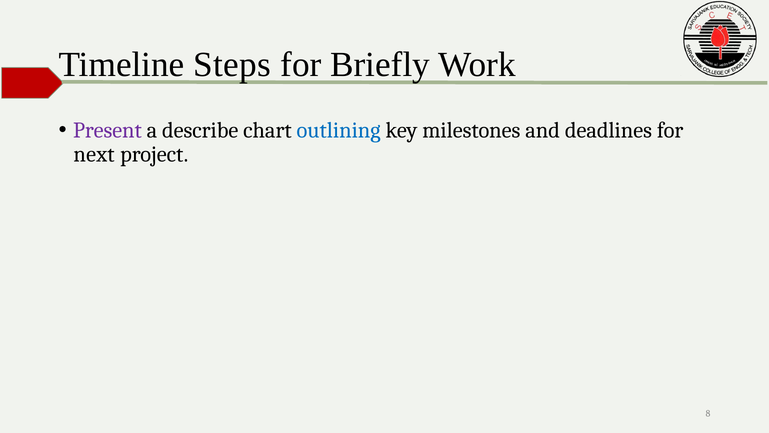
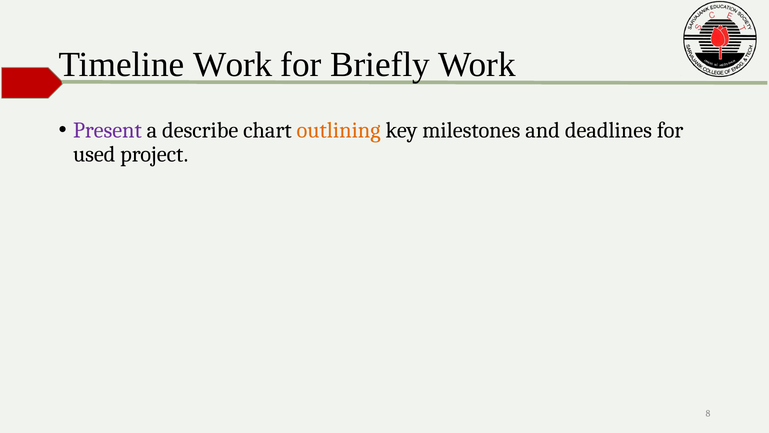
Timeline Steps: Steps -> Work (233, 65)
outlining colour: blue -> orange (339, 130)
next: next -> used (94, 154)
